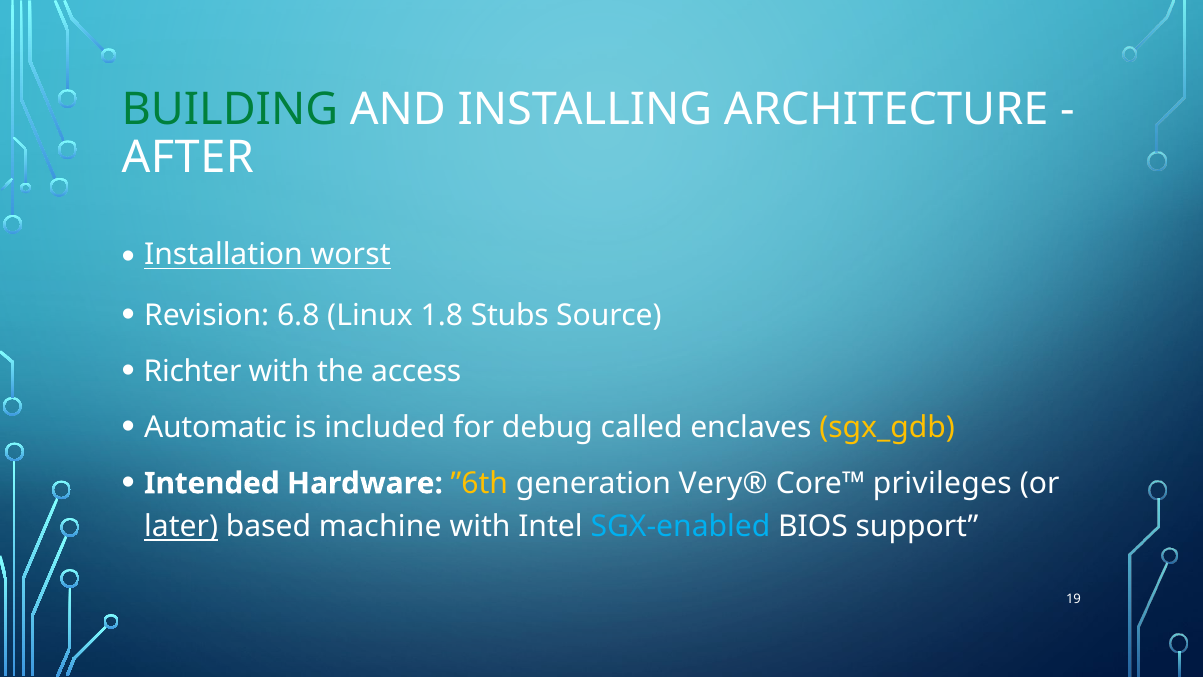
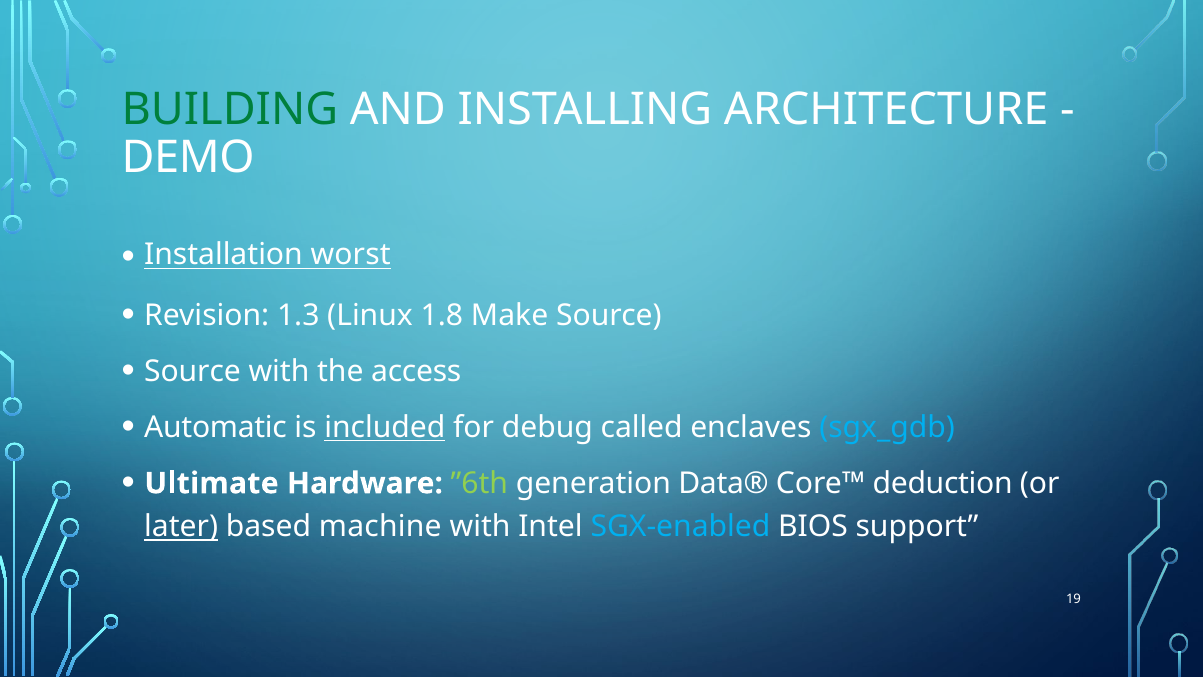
AFTER: AFTER -> DEMO (188, 158)
6.8: 6.8 -> 1.3 (298, 316)
Stubs: Stubs -> Make (510, 316)
Richter: Richter -> Source (193, 371)
included underline: none -> present (385, 427)
sgx_gdb colour: yellow -> light blue (887, 427)
Intended: Intended -> Ultimate (212, 483)
”6th colour: yellow -> light green (479, 483)
Very®: Very® -> Data® (724, 483)
privileges: privileges -> deduction (943, 483)
